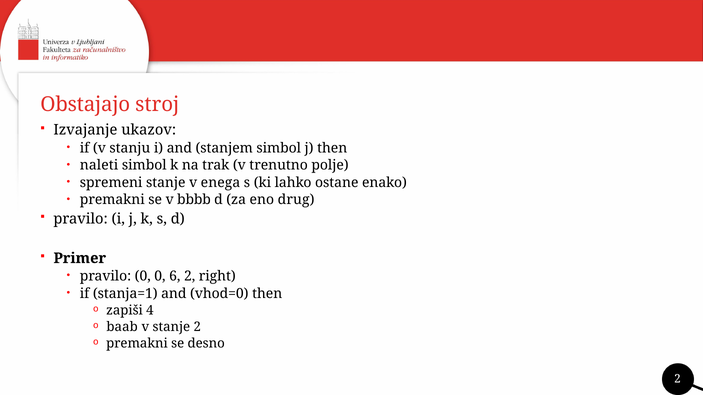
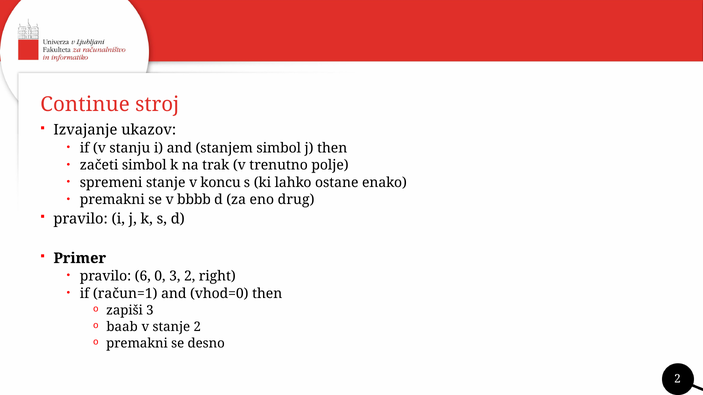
Obstajajo: Obstajajo -> Continue (85, 105)
naleti: naleti -> začeti (99, 165)
enega: enega -> koncu (221, 183)
pravilo 0: 0 -> 6 (143, 276)
0 6: 6 -> 3 (175, 276)
stanja=1: stanja=1 -> račun=1 (125, 294)
zapiši 4: 4 -> 3 (150, 311)
